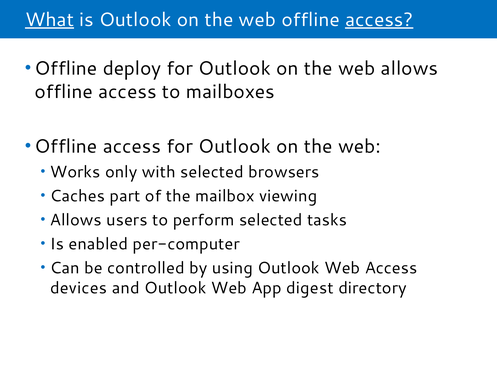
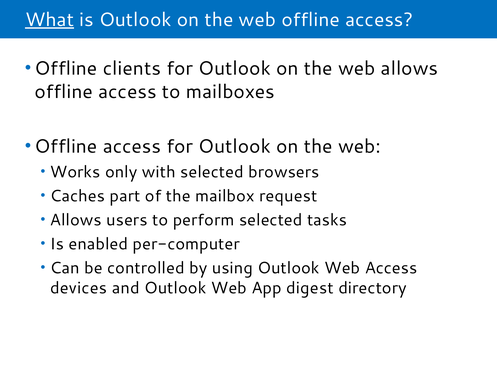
access underline: present -> none (379, 20)
deploy: deploy -> clients (132, 68)
viewing: viewing -> request (288, 196)
